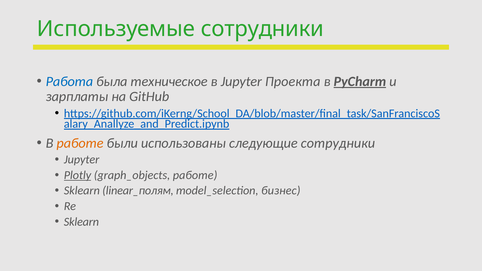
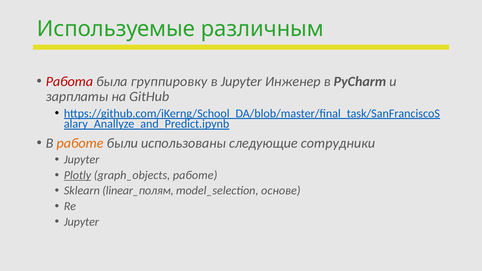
Используемые сотрудники: сотрудники -> различным (262, 29)
Работа colour: blue -> red (69, 81)
техническое: техническое -> группировку (169, 81)
Проекта: Проекта -> Инженер (293, 81)
PyCharm underline: present -> none (360, 81)
бизнес: бизнес -> основе (281, 191)
Sklearn: Sklearn -> Jupyter (81, 222)
